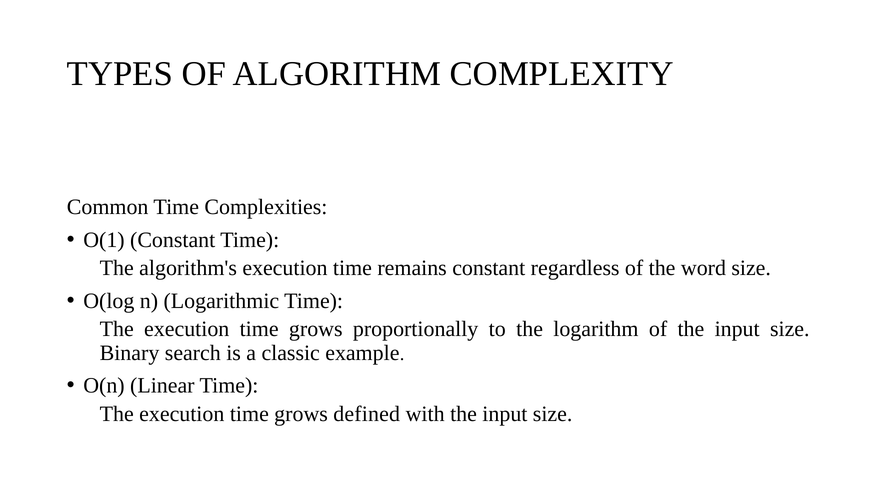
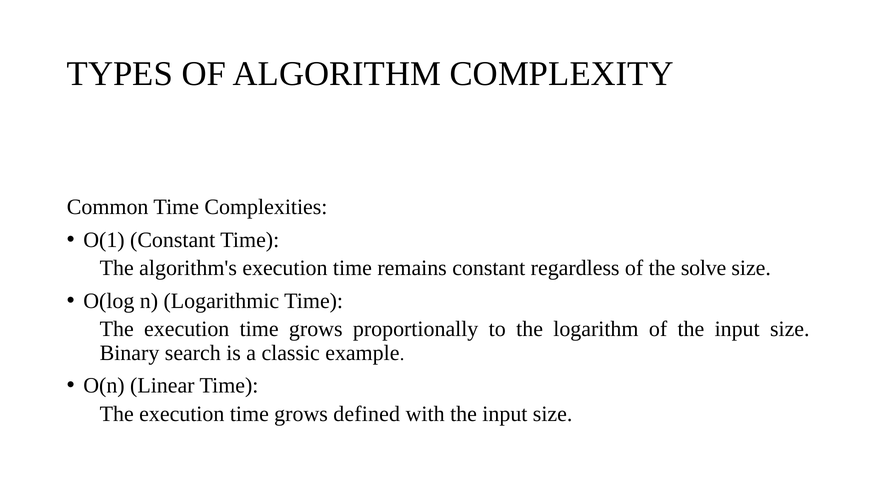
word: word -> solve (704, 268)
